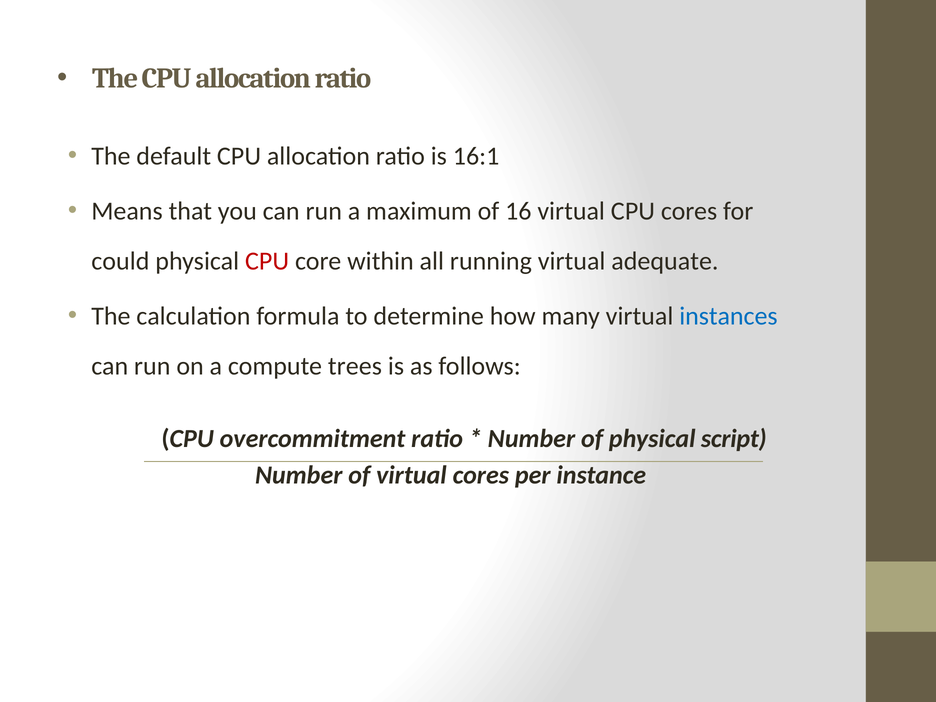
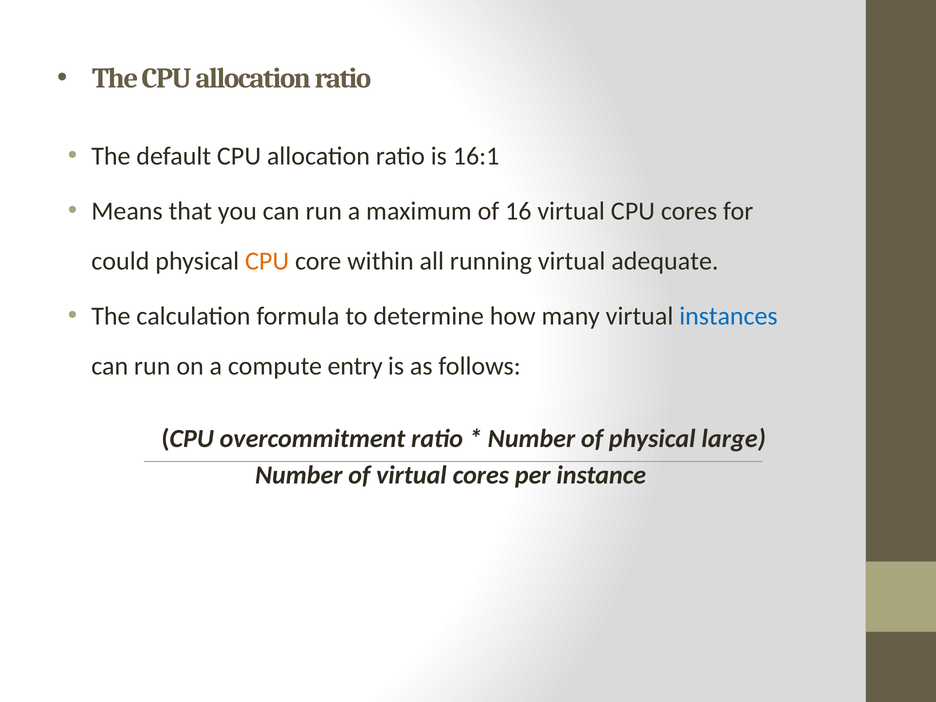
CPU colour: red -> orange (267, 261)
trees: trees -> entry (355, 366)
script: script -> large (734, 439)
